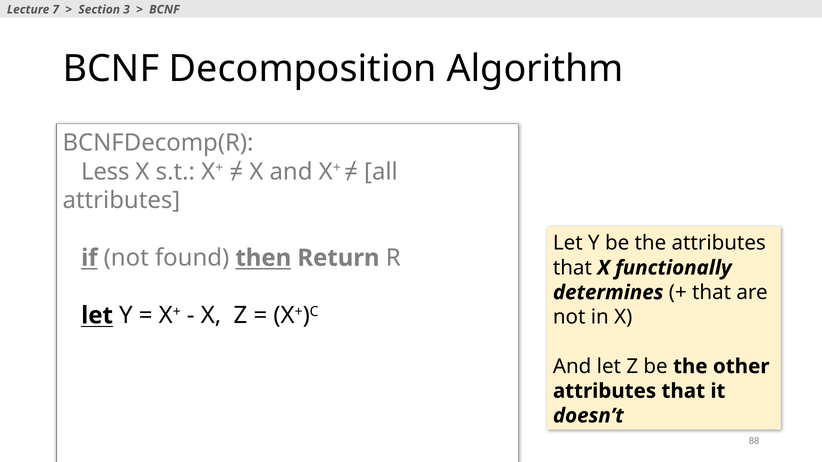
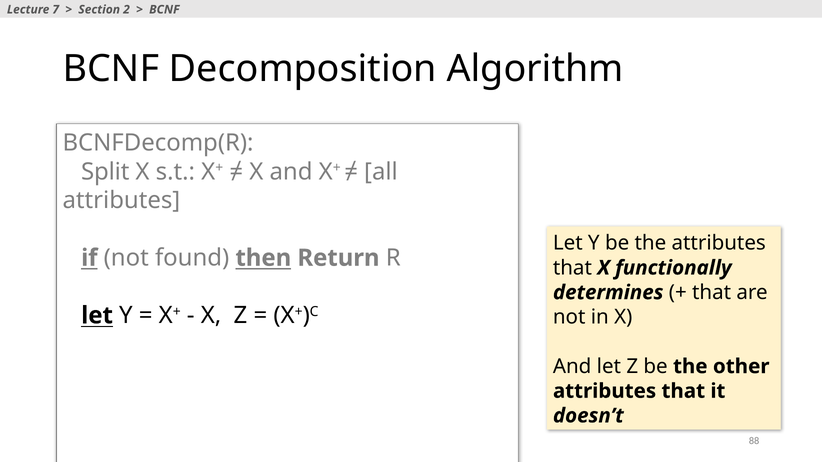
3: 3 -> 2 (126, 10)
Less: Less -> Split (105, 172)
